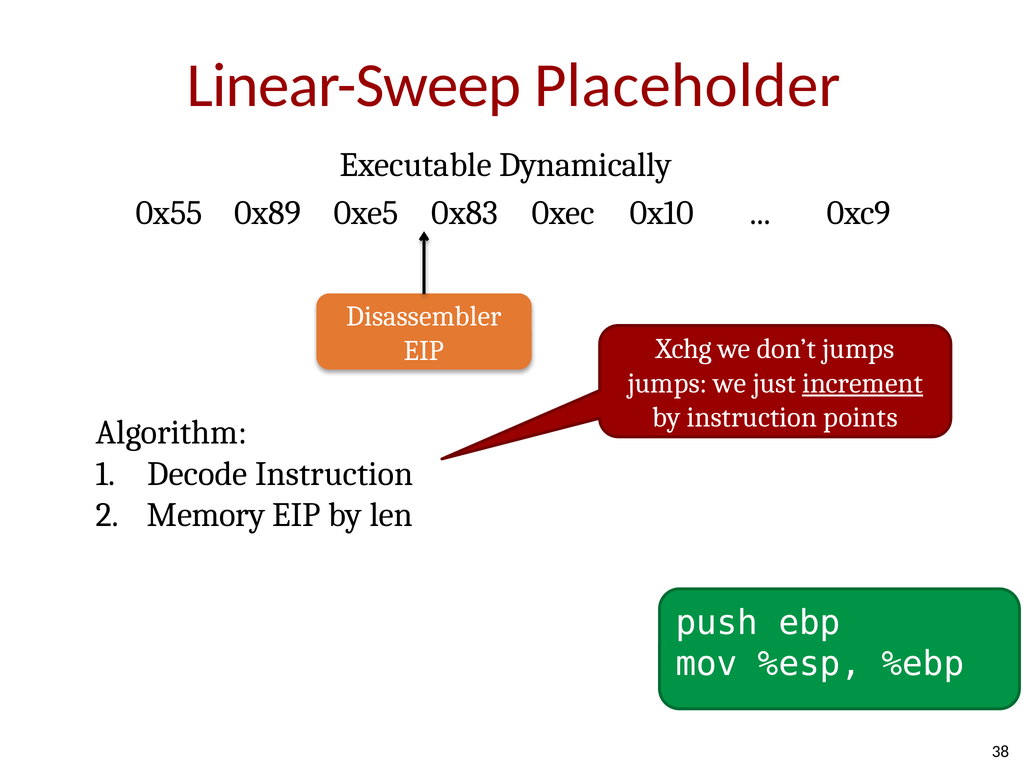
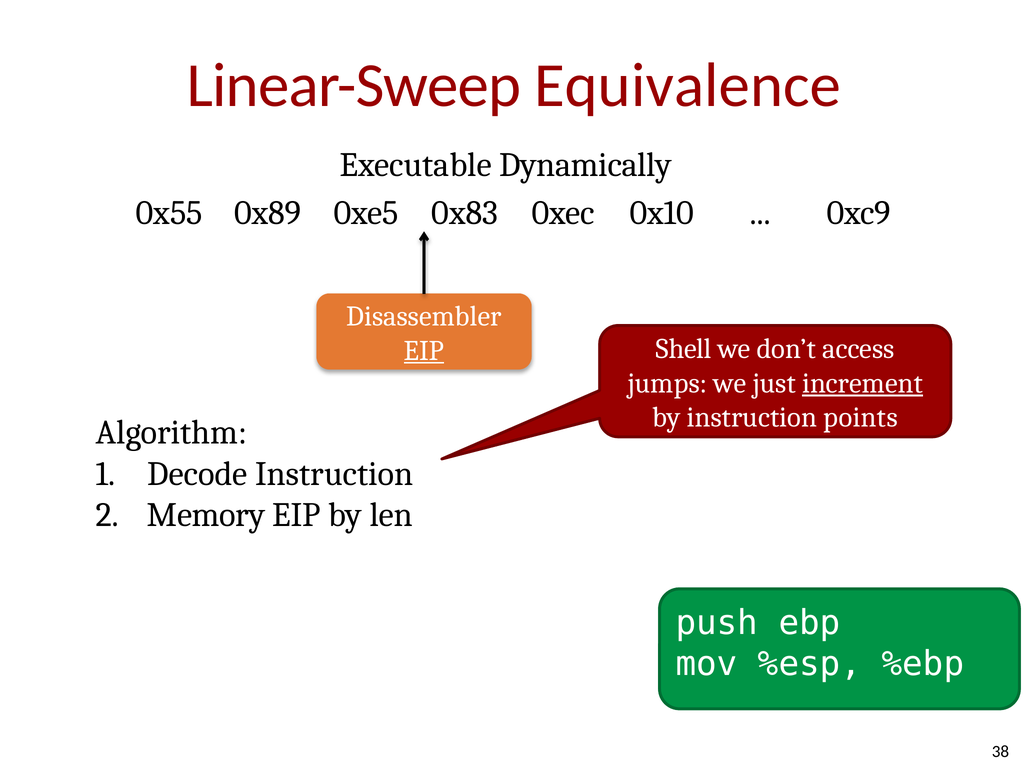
Placeholder: Placeholder -> Equivalence (688, 86)
Xchg: Xchg -> Shell (684, 349)
don’t jumps: jumps -> access (858, 349)
EIP underline: none -> present (424, 351)
